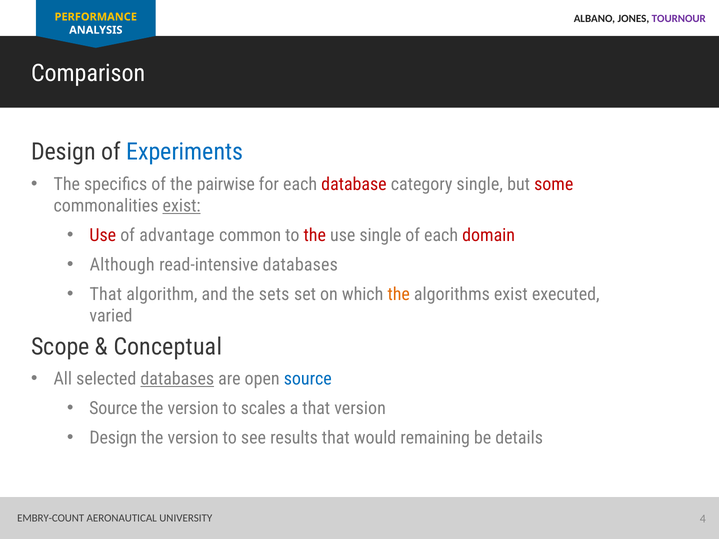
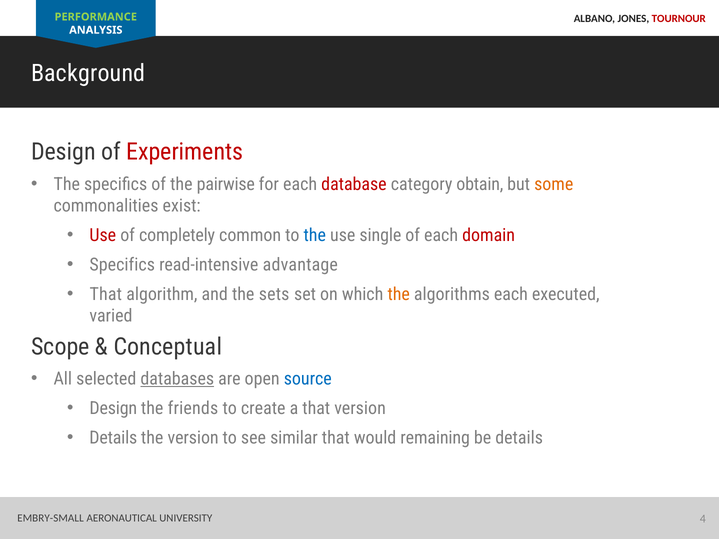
TOURNOUR colour: purple -> red (679, 19)
PERFORMANCE colour: yellow -> light green (96, 17)
Comparison: Comparison -> Background (88, 73)
Experiments colour: blue -> red (185, 152)
category single: single -> obtain (480, 184)
some colour: red -> orange (554, 184)
exist underline: present -> none (182, 206)
advantage: advantage -> completely (177, 235)
the colour: red -> blue (315, 235)
Although: Although -> Specifics (122, 265)
read-intensive databases: databases -> advantage (300, 265)
algorithms exist: exist -> each (511, 295)
Source: Source -> Design (113, 409)
version: version -> friends (193, 409)
scales: scales -> create (263, 409)
Design: Design -> Details (113, 438)
results: results -> similar (294, 438)
EMBRY-COUNT: EMBRY-COUNT -> EMBRY-SMALL (51, 518)
